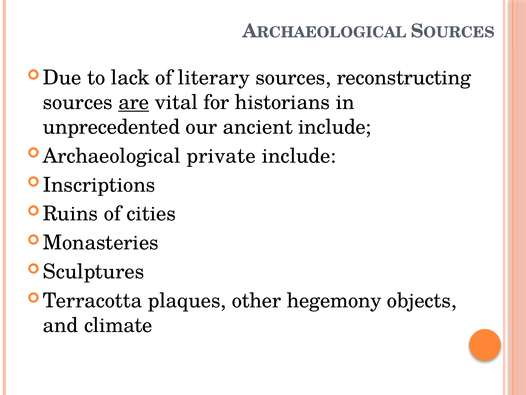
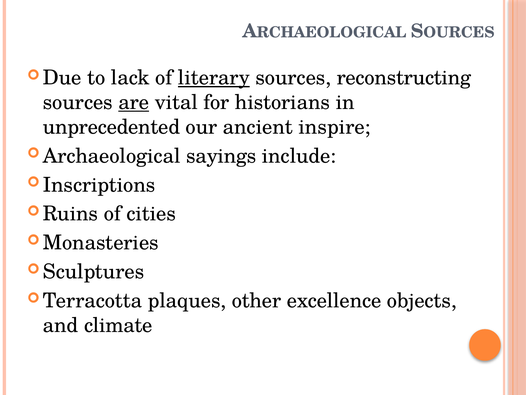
literary underline: none -> present (214, 78)
ancient include: include -> inspire (335, 127)
private: private -> sayings (221, 156)
hegemony: hegemony -> excellence (334, 300)
